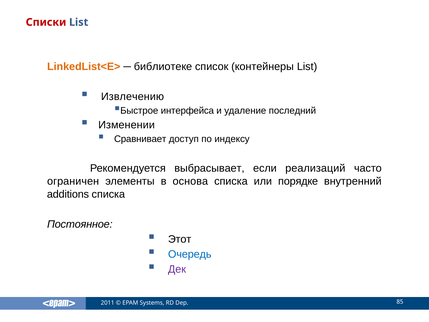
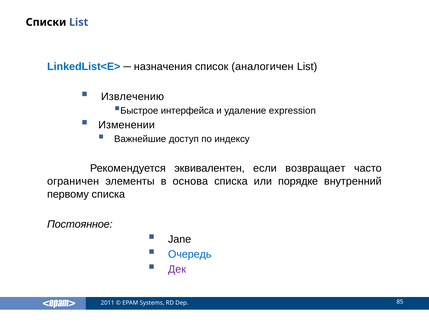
Списки colour: red -> black (46, 22)
LinkedList<E> colour: orange -> blue (84, 67)
библиотеке: библиотеке -> назначения (163, 67)
контейнеры: контейнеры -> аналогичен (262, 67)
последний: последний -> expression (292, 111)
Сравнивает: Сравнивает -> Важнейшие (140, 139)
выбрасывает: выбрасывает -> эквивалентен (209, 168)
реализаций: реализаций -> возвращает (315, 168)
additions: additions -> первому (68, 194)
Этот: Этот -> Jane (180, 239)
